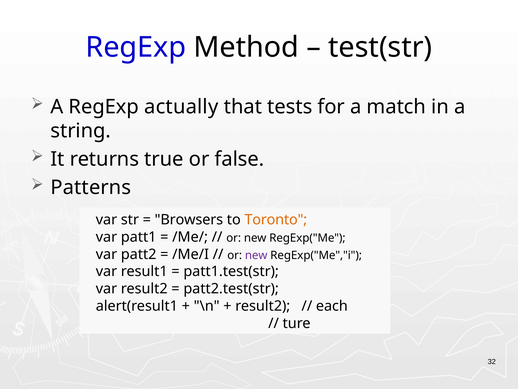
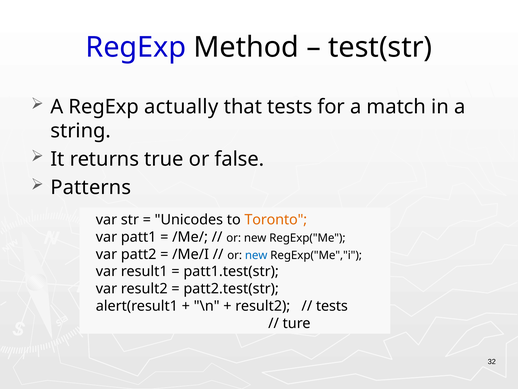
Browsers: Browsers -> Unicodes (189, 219)
new colour: purple -> blue (256, 255)
each: each -> tests (332, 306)
